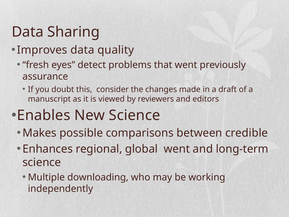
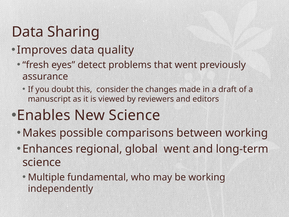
between credible: credible -> working (247, 133)
downloading: downloading -> fundamental (98, 177)
